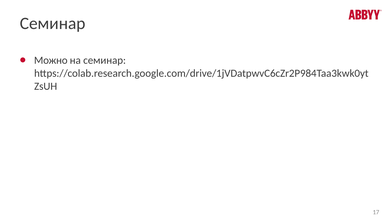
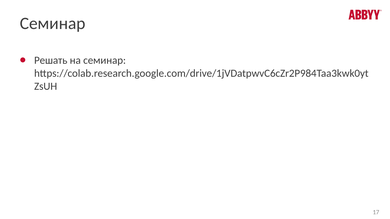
Можно: Можно -> Решать (51, 60)
